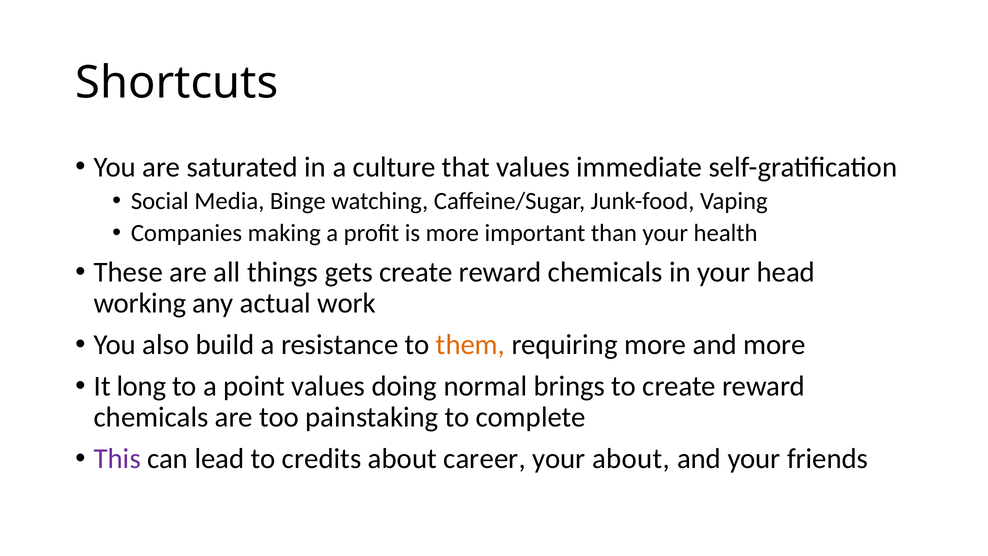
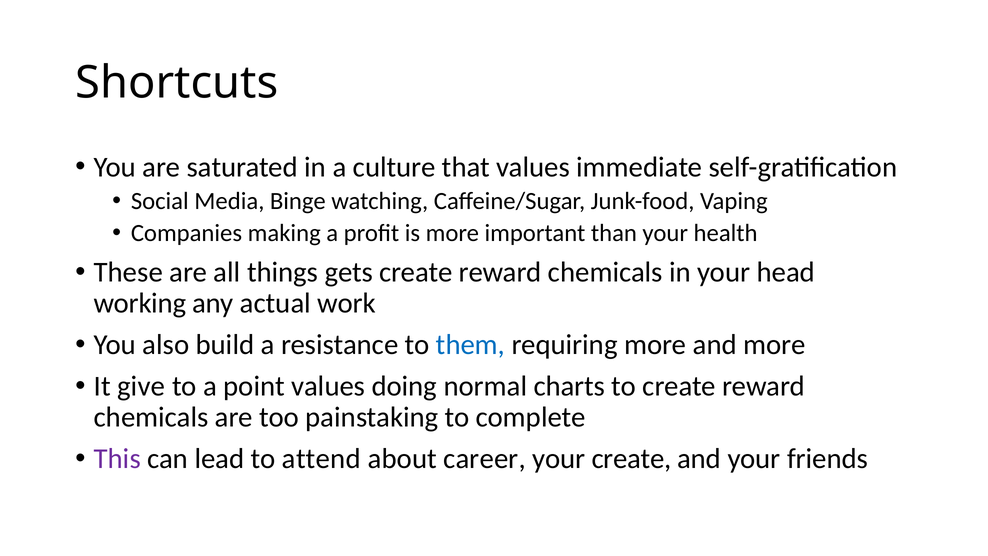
them colour: orange -> blue (471, 345)
long: long -> give (141, 386)
brings: brings -> charts (569, 386)
credits: credits -> attend (322, 459)
your about: about -> create (631, 459)
